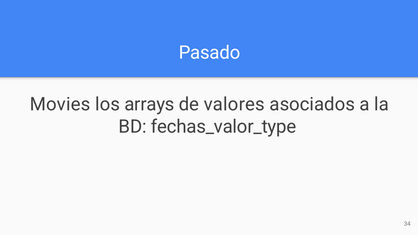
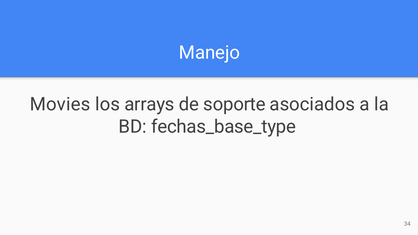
Pasado: Pasado -> Manejo (209, 53)
valores: valores -> soporte (234, 104)
fechas_valor_type: fechas_valor_type -> fechas_base_type (224, 127)
